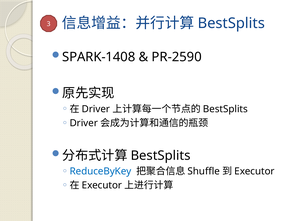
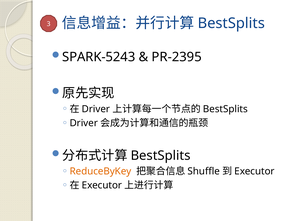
SPARK-1408: SPARK-1408 -> SPARK-5243 (99, 57)
PR-2590: PR-2590 -> PR-2395 (177, 57)
ReduceByKey colour: blue -> orange (100, 171)
